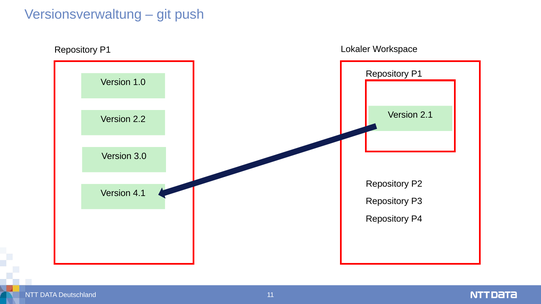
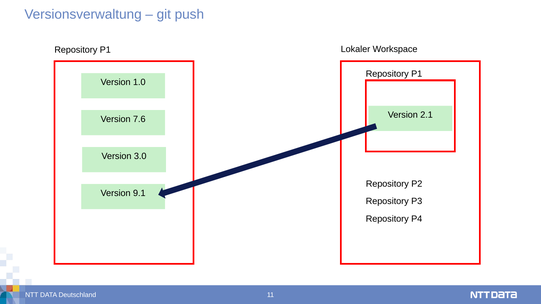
2.2: 2.2 -> 7.6 (139, 119)
4.1: 4.1 -> 9.1 (139, 193)
